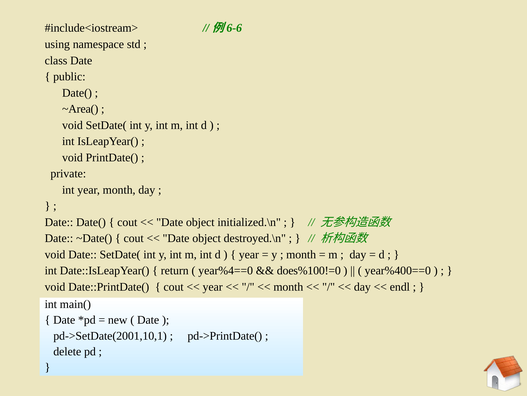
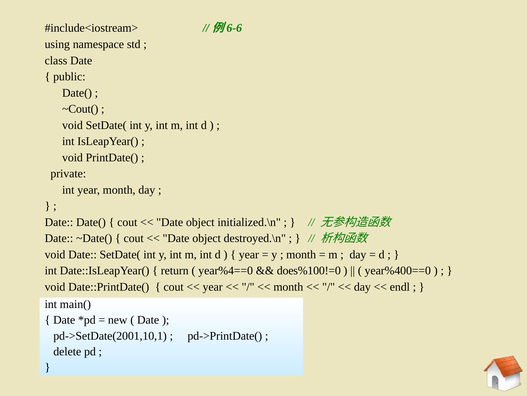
~Area(: ~Area( -> ~Cout( (80, 109)
